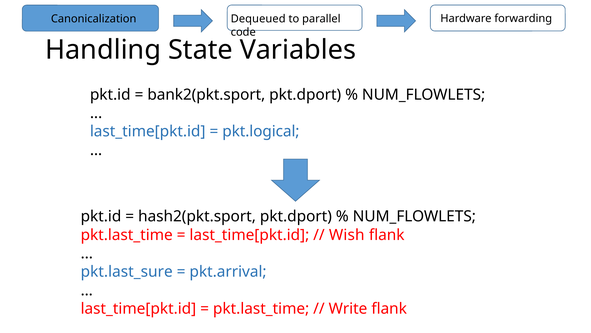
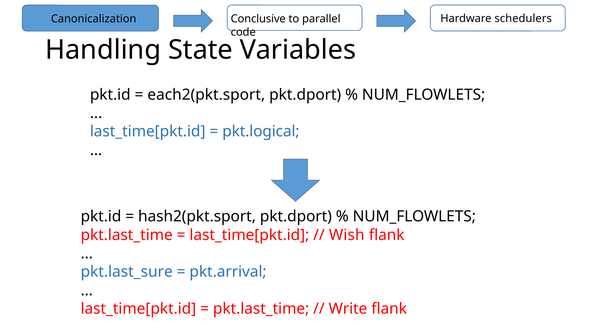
forwarding: forwarding -> schedulers (523, 18)
Dequeued: Dequeued -> Conclusive (258, 19)
bank2(pkt.sport: bank2(pkt.sport -> each2(pkt.sport (206, 94)
